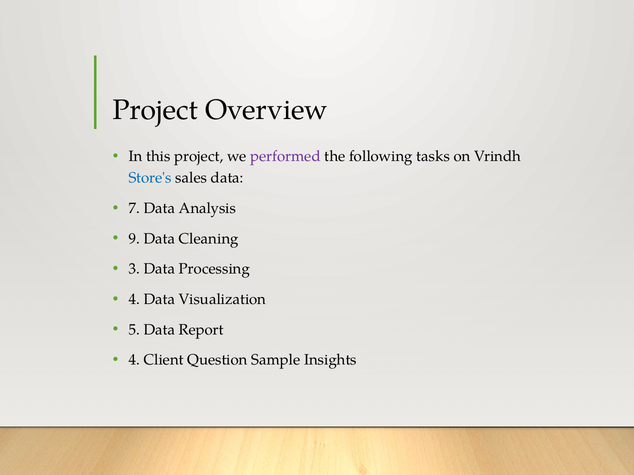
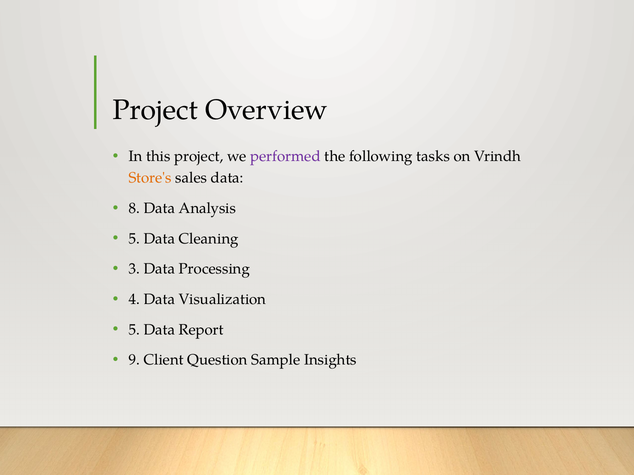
Store's colour: blue -> orange (150, 178)
7: 7 -> 8 (134, 208)
9: 9 -> 5 (134, 239)
4: 4 -> 9 (134, 360)
